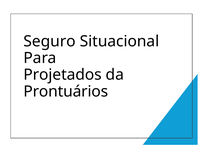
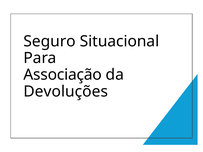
Projetados: Projetados -> Associação (63, 75)
Prontuários: Prontuários -> Devoluções (66, 92)
